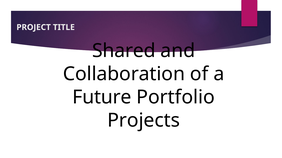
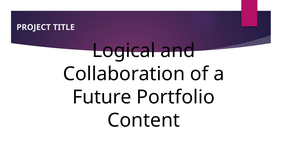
Shared: Shared -> Logical (124, 51)
Projects: Projects -> Content (144, 121)
